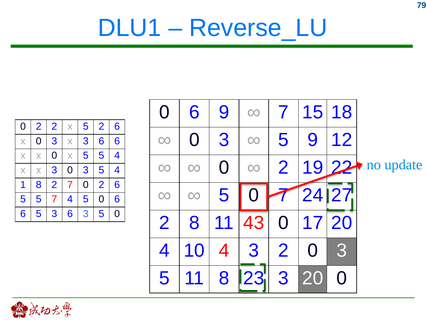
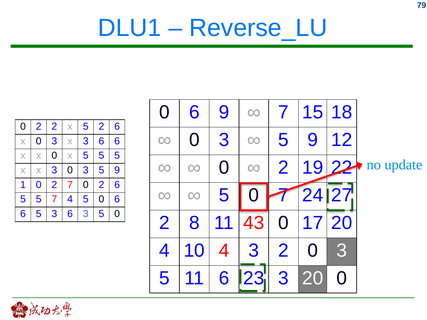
5 5 4: 4 -> 5 (117, 156)
3 5 4: 4 -> 9 (117, 170)
1 8: 8 -> 0 (39, 185)
11 8: 8 -> 6 (224, 278)
